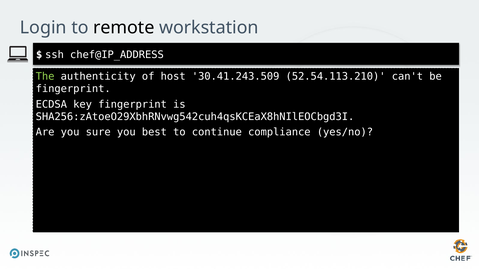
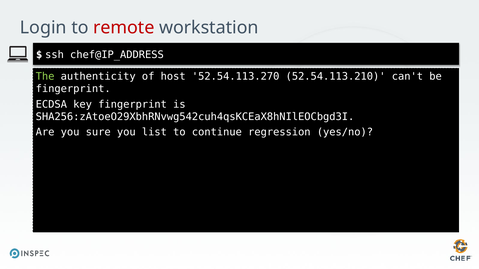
remote colour: black -> red (124, 28)
30.41.243.509: 30.41.243.509 -> 52.54.113.270 (236, 77)
best: best -> list (154, 132)
compliance: compliance -> regression (279, 132)
